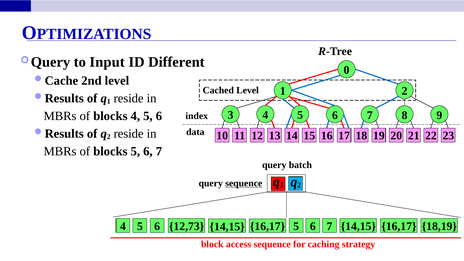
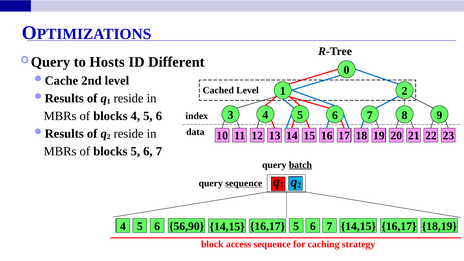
Input: Input -> Hosts (107, 62)
batch underline: none -> present (300, 165)
12,73: 12,73 -> 56,90 (187, 226)
